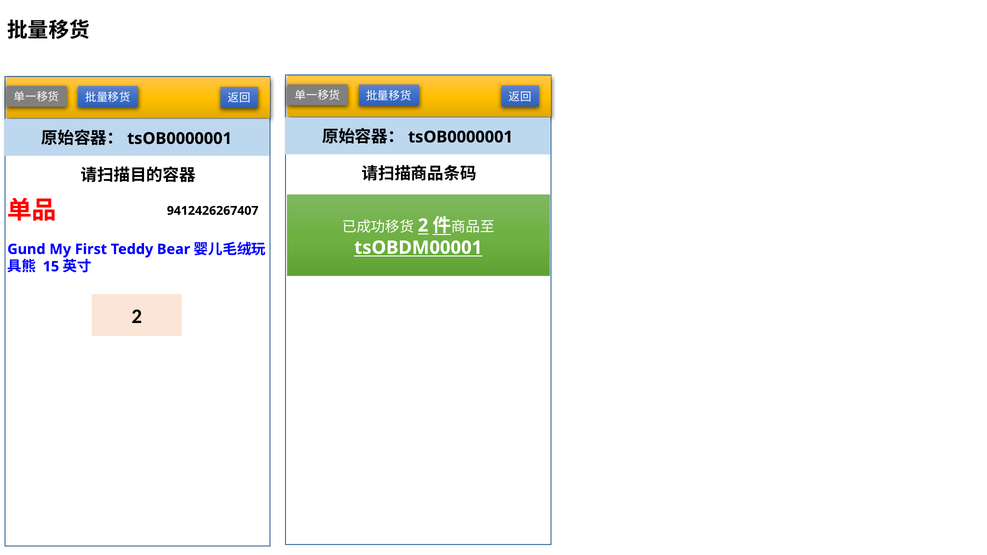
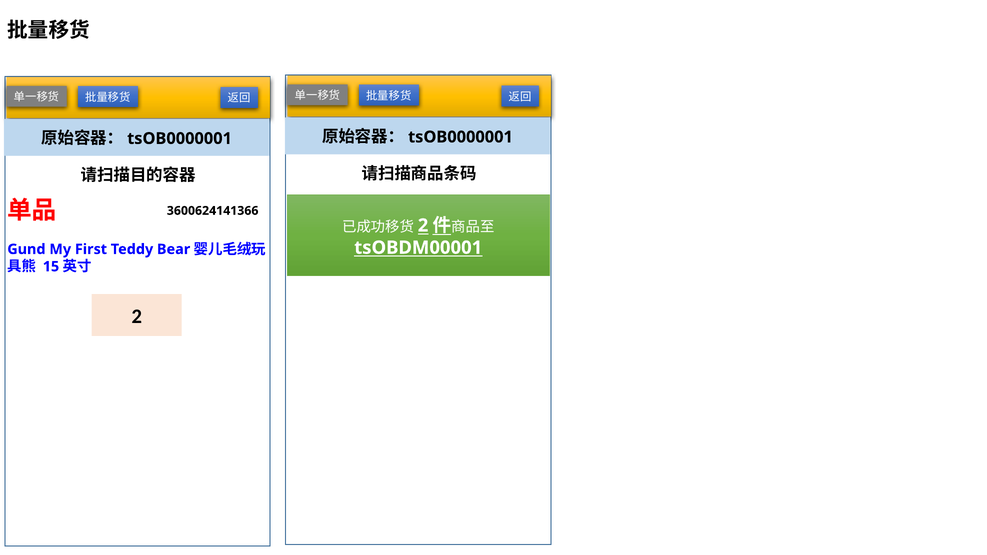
9412426267407: 9412426267407 -> 3600624141366 (213, 211)
